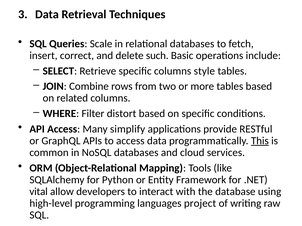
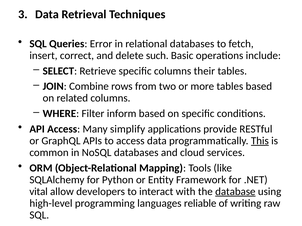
Scale: Scale -> Error (101, 44)
style: style -> their (204, 71)
distort: distort -> inform (122, 114)
database underline: none -> present (235, 192)
project: project -> reliable (200, 204)
